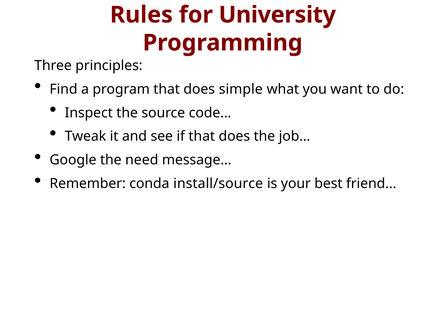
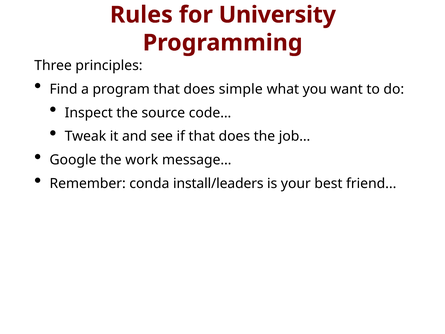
need: need -> work (142, 160)
install/source: install/source -> install/leaders (218, 184)
